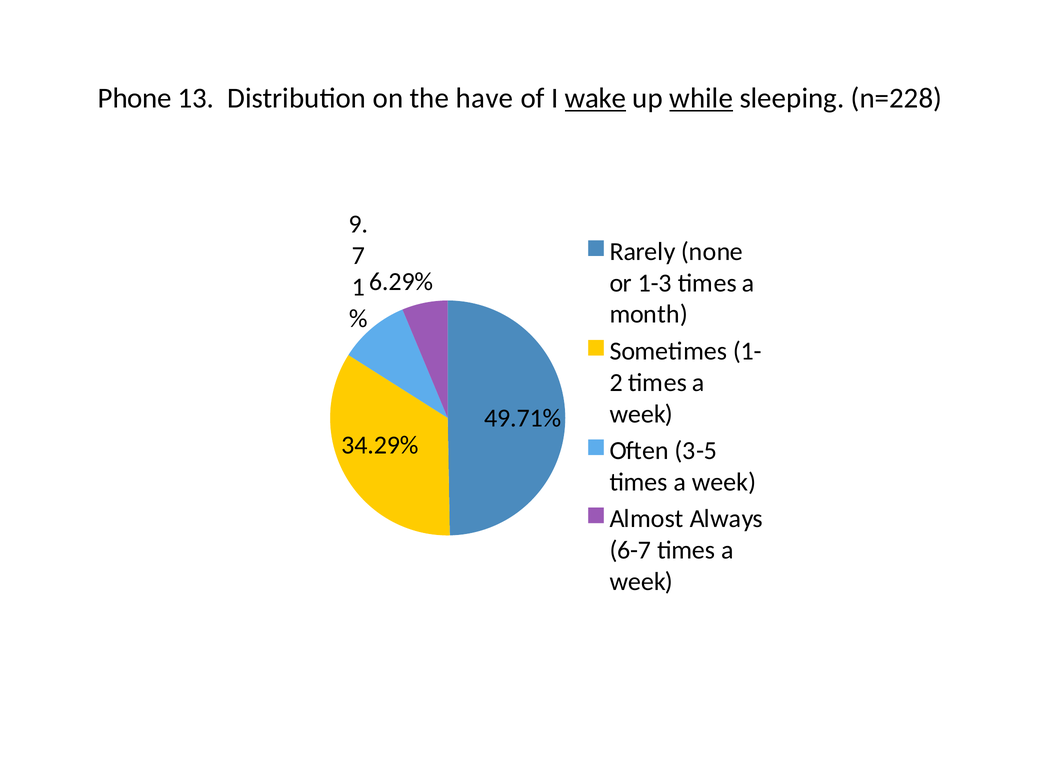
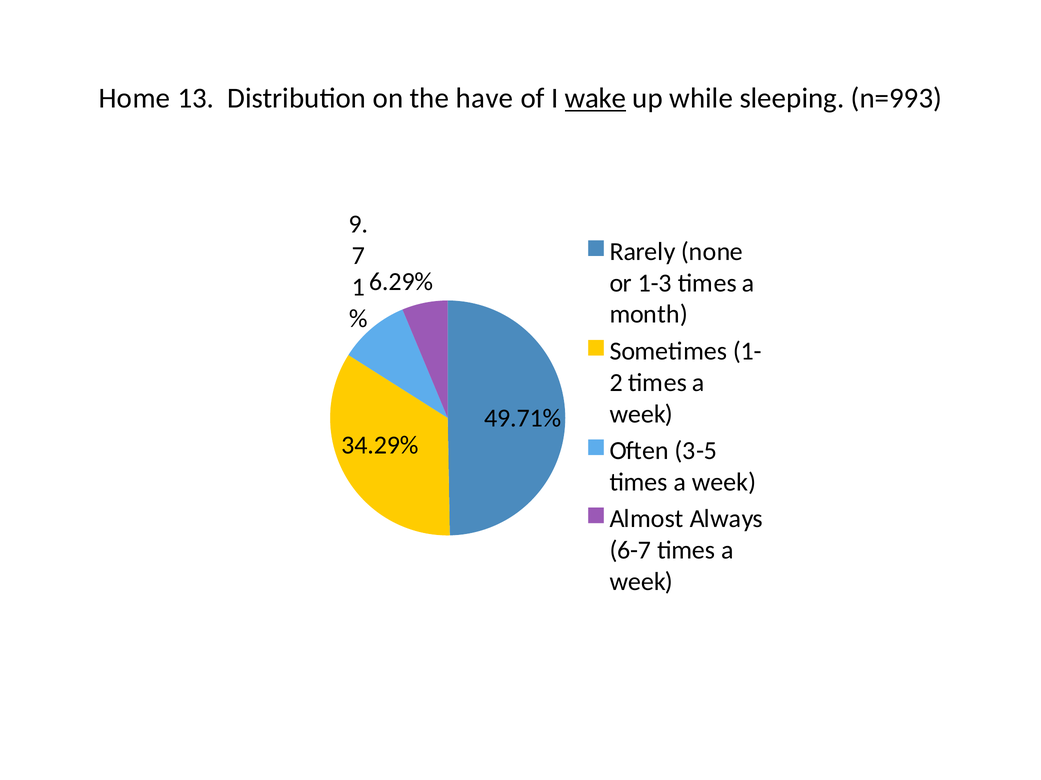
Phone: Phone -> Home (134, 98)
while underline: present -> none (701, 98)
n=228: n=228 -> n=993 (896, 98)
